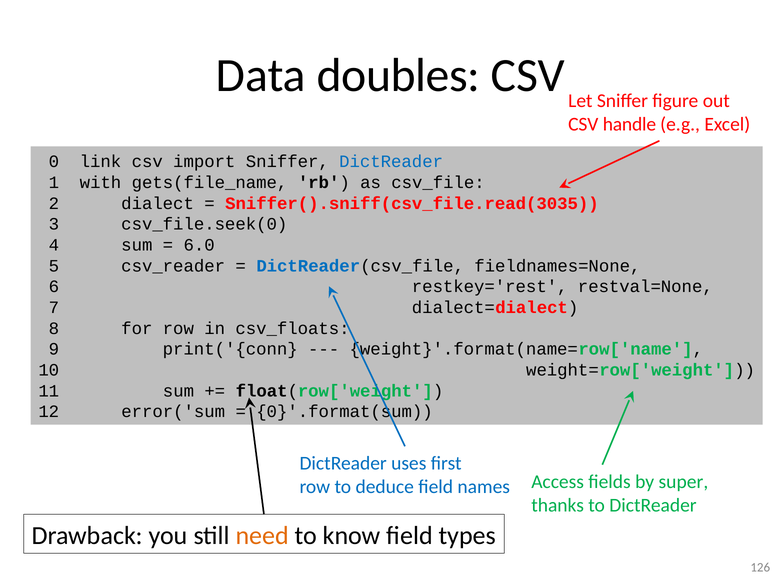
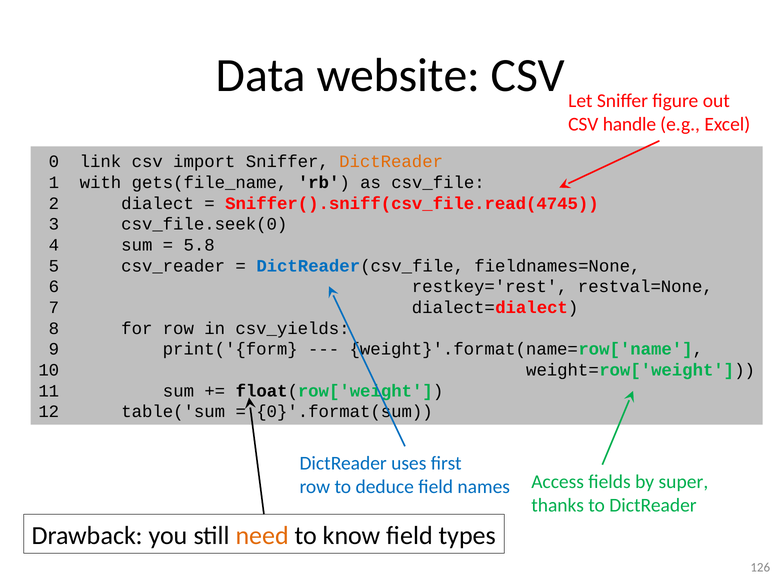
doubles: doubles -> website (398, 76)
DictReader colour: blue -> orange (391, 162)
Sniffer().sniff(csv_file.read(3035: Sniffer().sniff(csv_file.read(3035 -> Sniffer().sniff(csv_file.read(4745 (412, 203)
6.0: 6.0 -> 5.8 (199, 245)
csv_floats: csv_floats -> csv_yields (292, 328)
print('{conn: print('{conn -> print('{form (230, 349)
error('sum: error('sum -> table('sum (173, 411)
